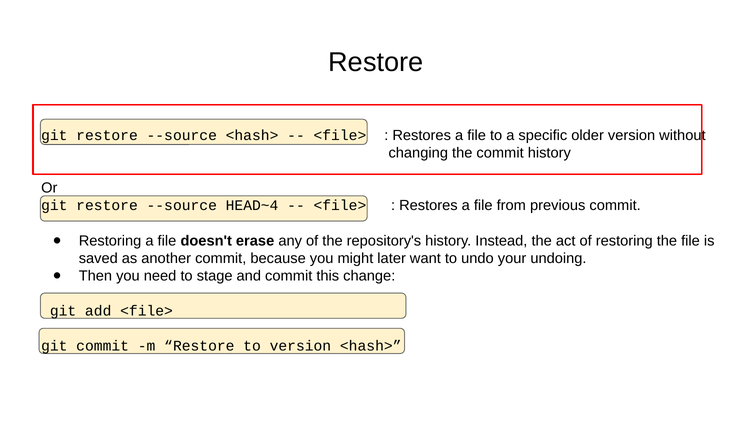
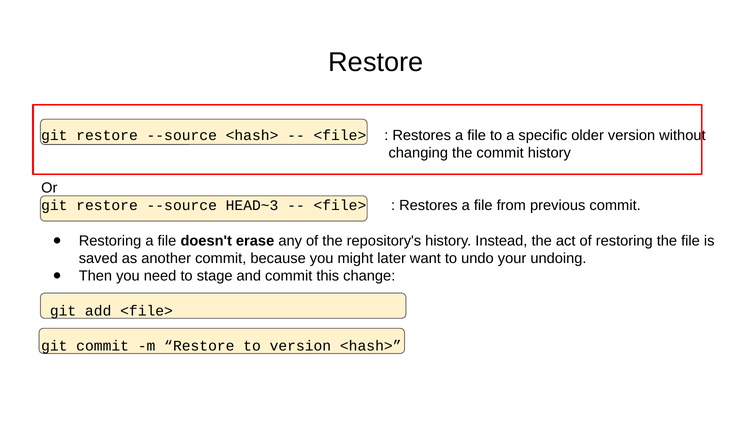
HEAD~4: HEAD~4 -> HEAD~3 (252, 206)
